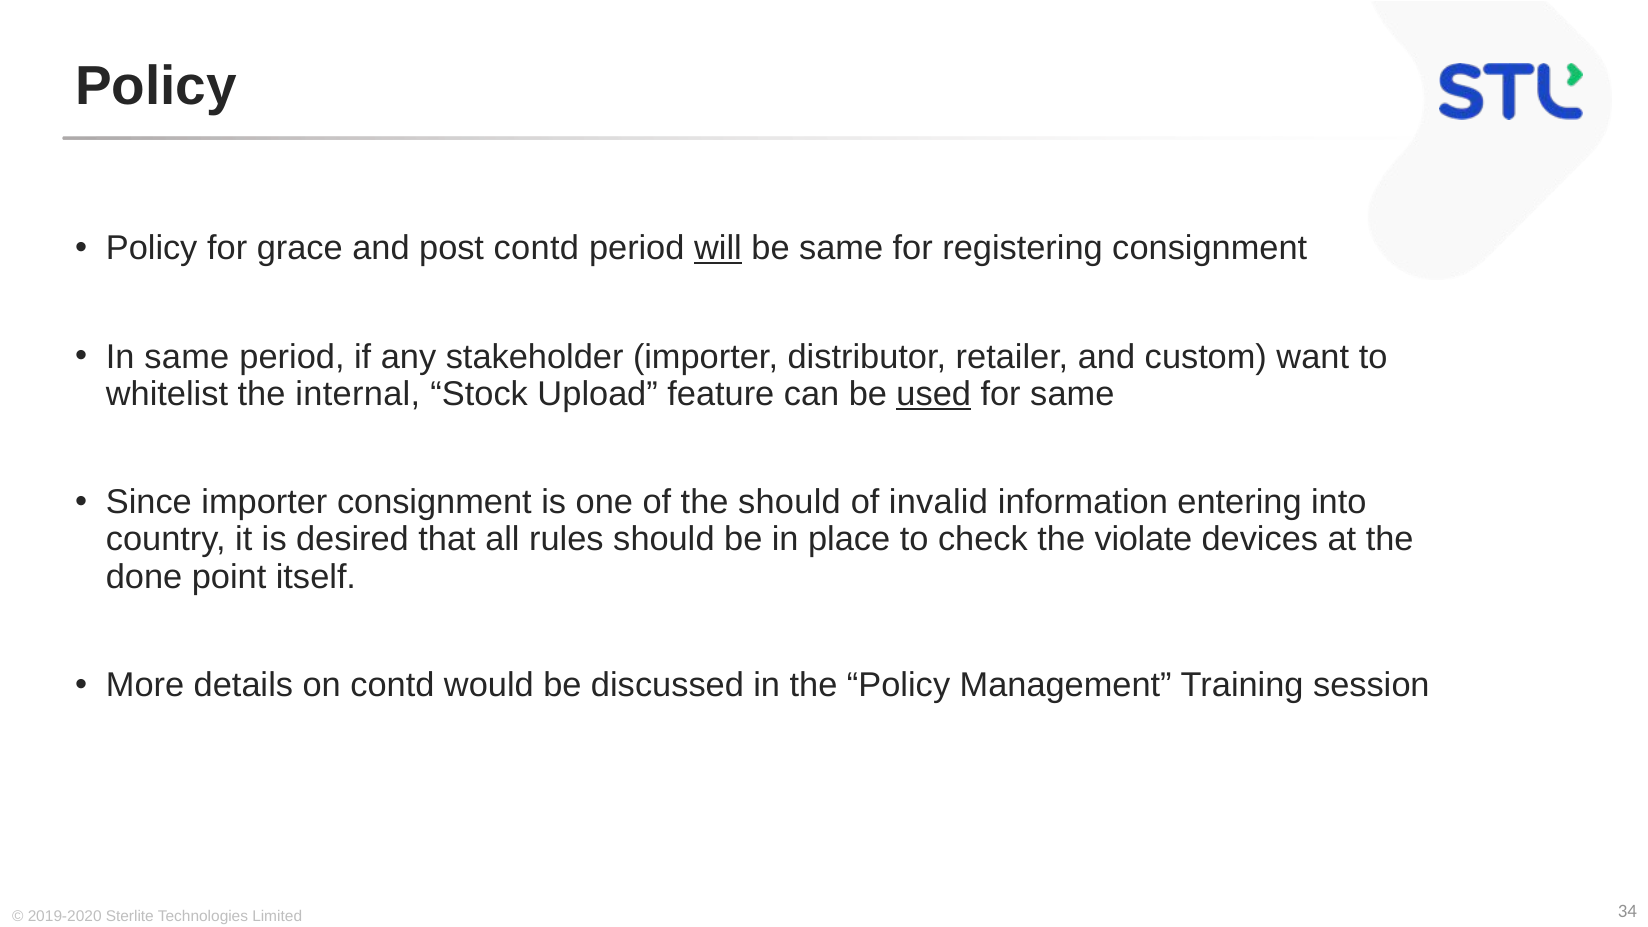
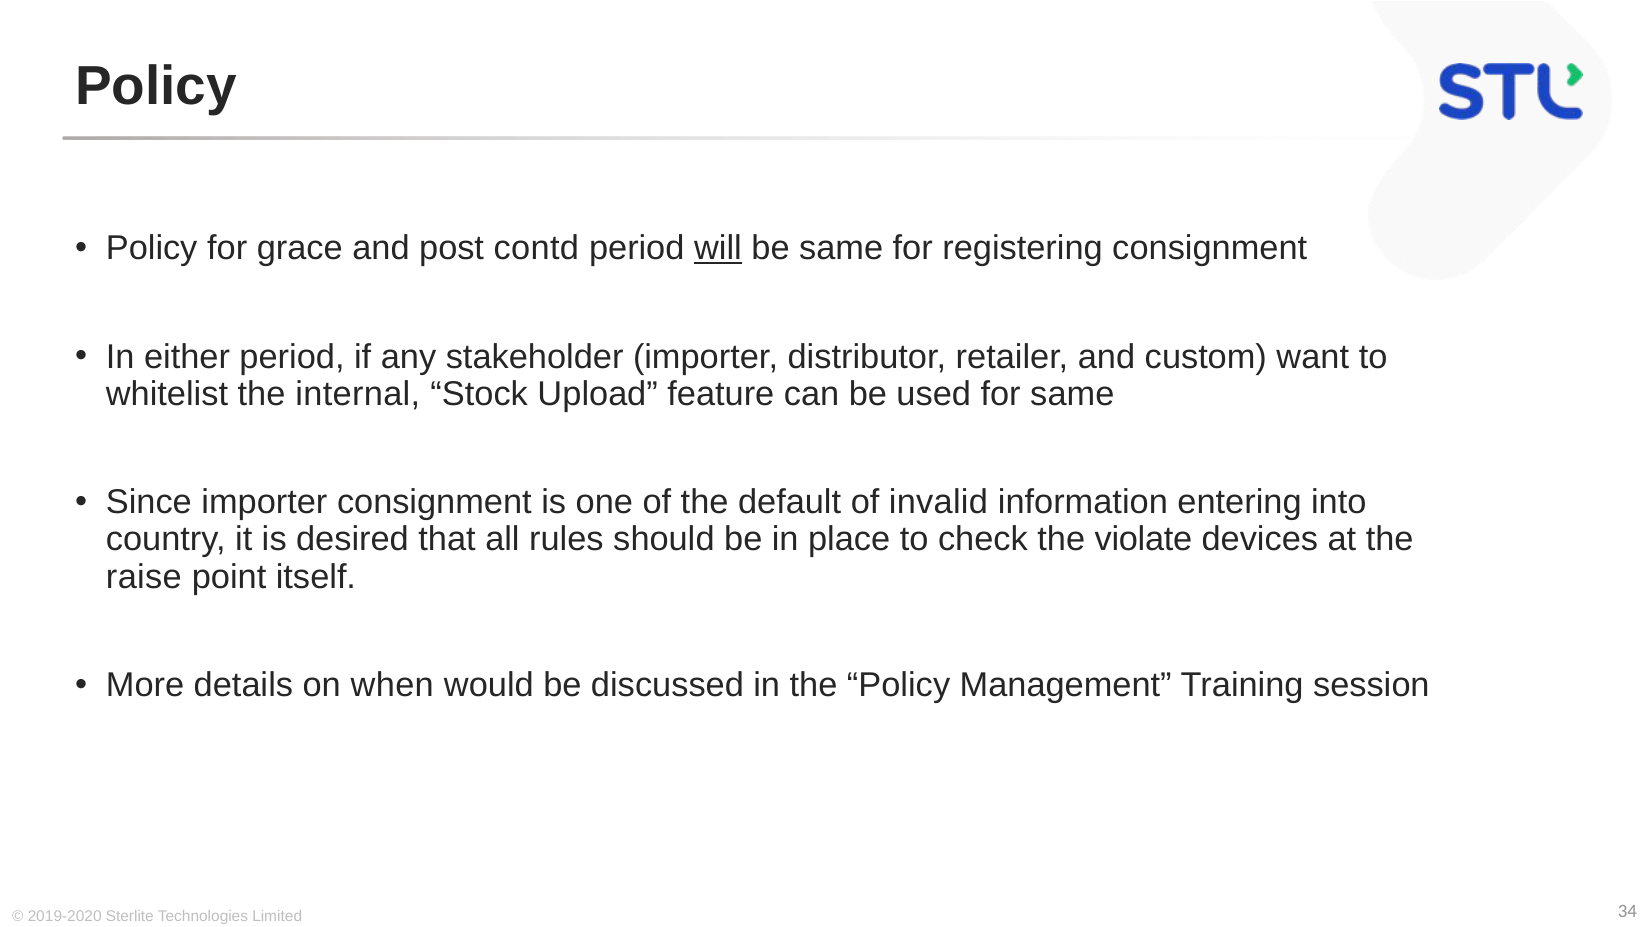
In same: same -> either (187, 357)
used underline: present -> none (934, 394)
the should: should -> default (790, 503)
done: done -> raise (144, 577)
on contd: contd -> when (392, 685)
